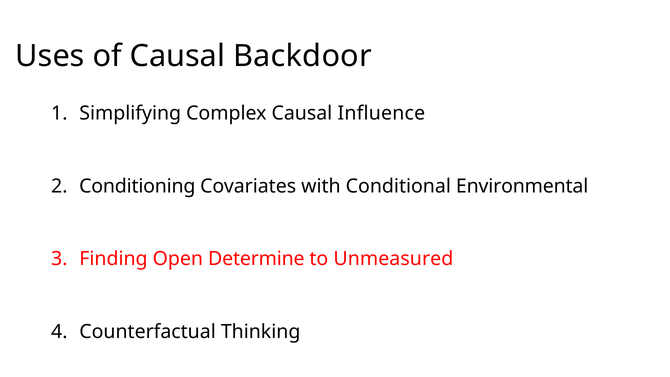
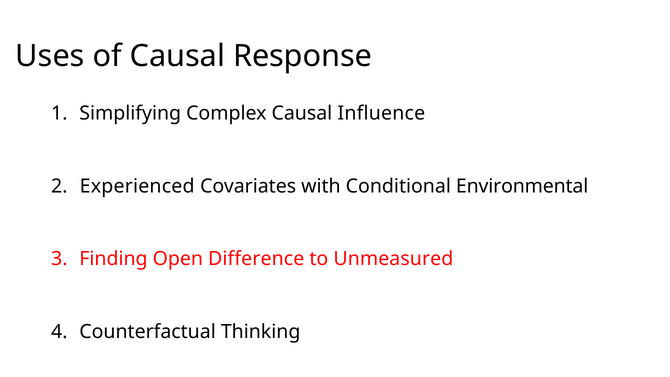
Backdoor: Backdoor -> Response (303, 56)
Conditioning: Conditioning -> Experienced (137, 186)
Determine: Determine -> Difference (256, 259)
